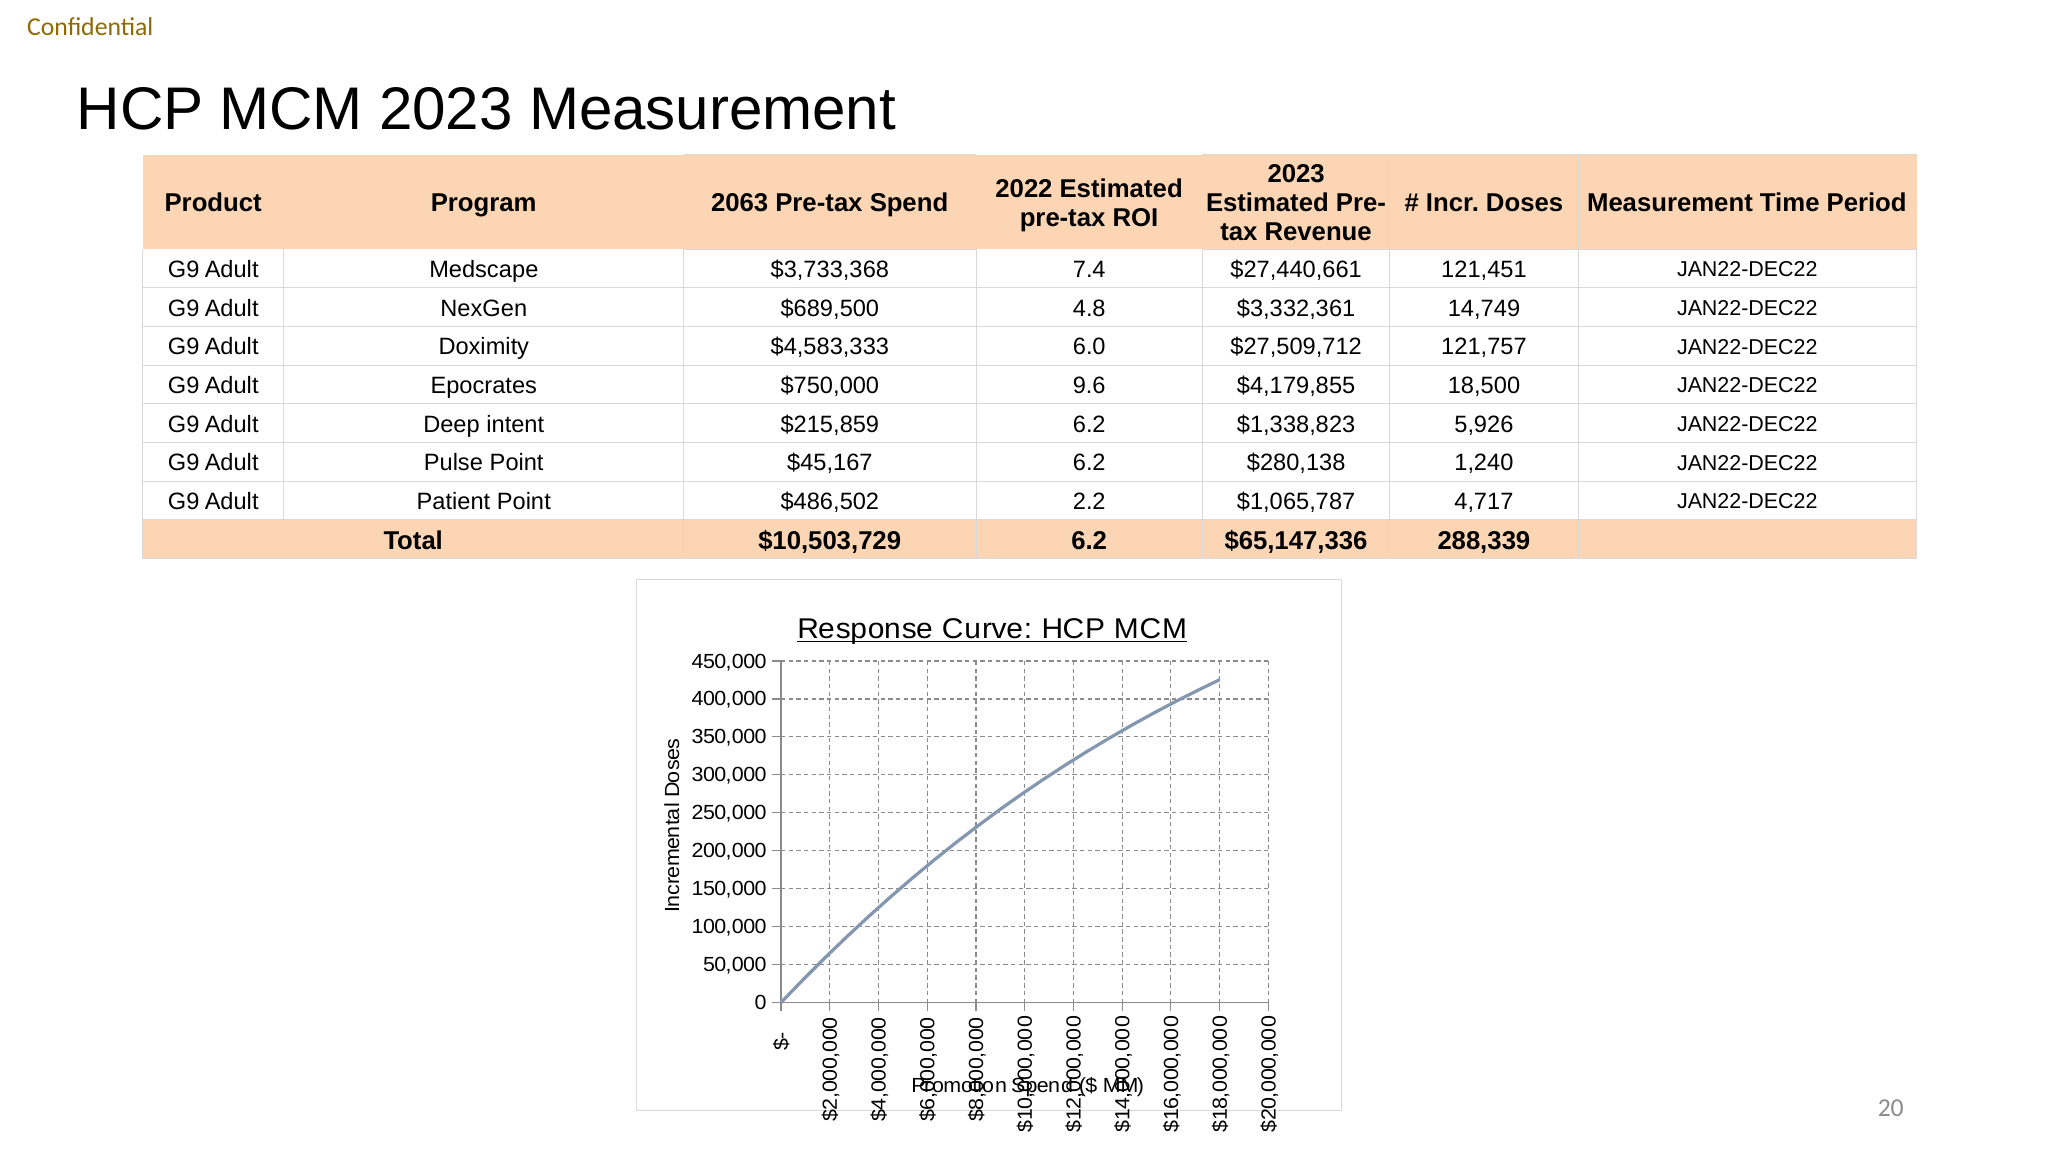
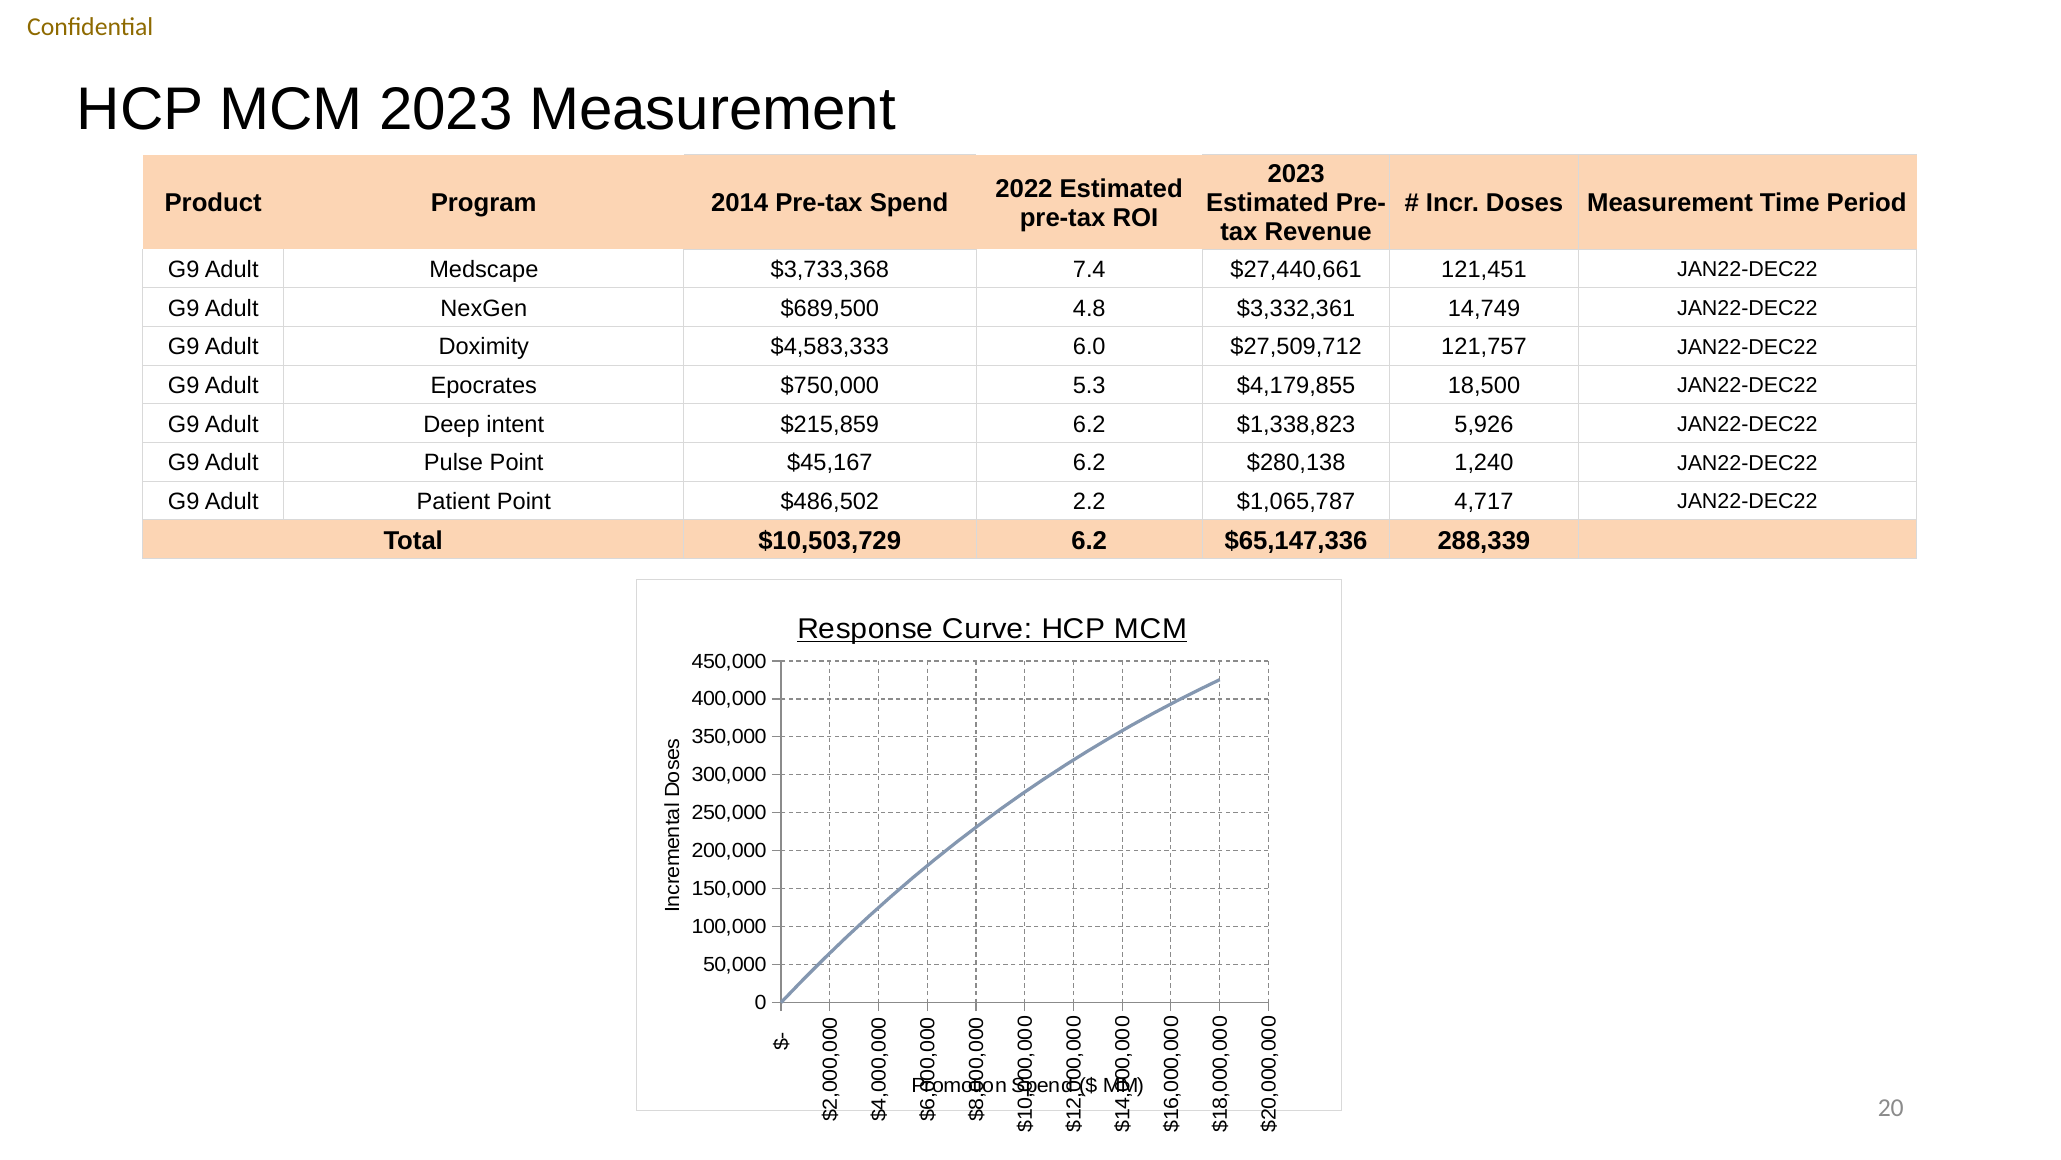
2063: 2063 -> 2014 (740, 203)
9.6: 9.6 -> 5.3 (1089, 386)
